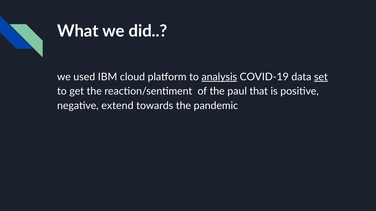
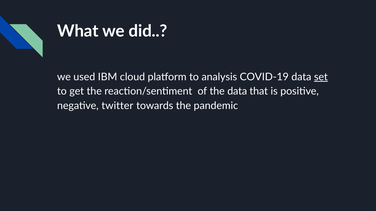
analysis underline: present -> none (219, 77)
the paul: paul -> data (237, 92)
extend: extend -> twitter (117, 106)
